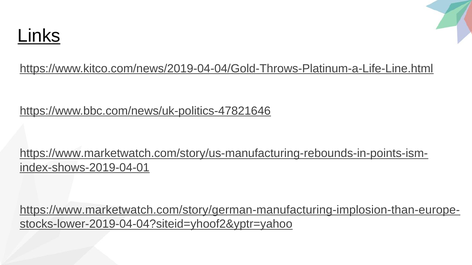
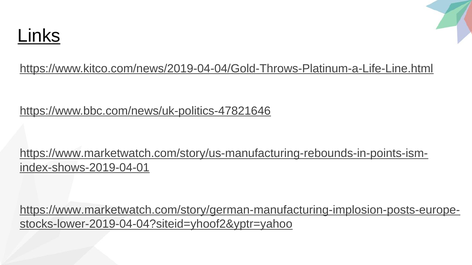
https://www.marketwatch.com/story/german-manufacturing-implosion-than-europe-: https://www.marketwatch.com/story/german-manufacturing-implosion-than-europe- -> https://www.marketwatch.com/story/german-manufacturing-implosion-posts-europe- (240, 210)
